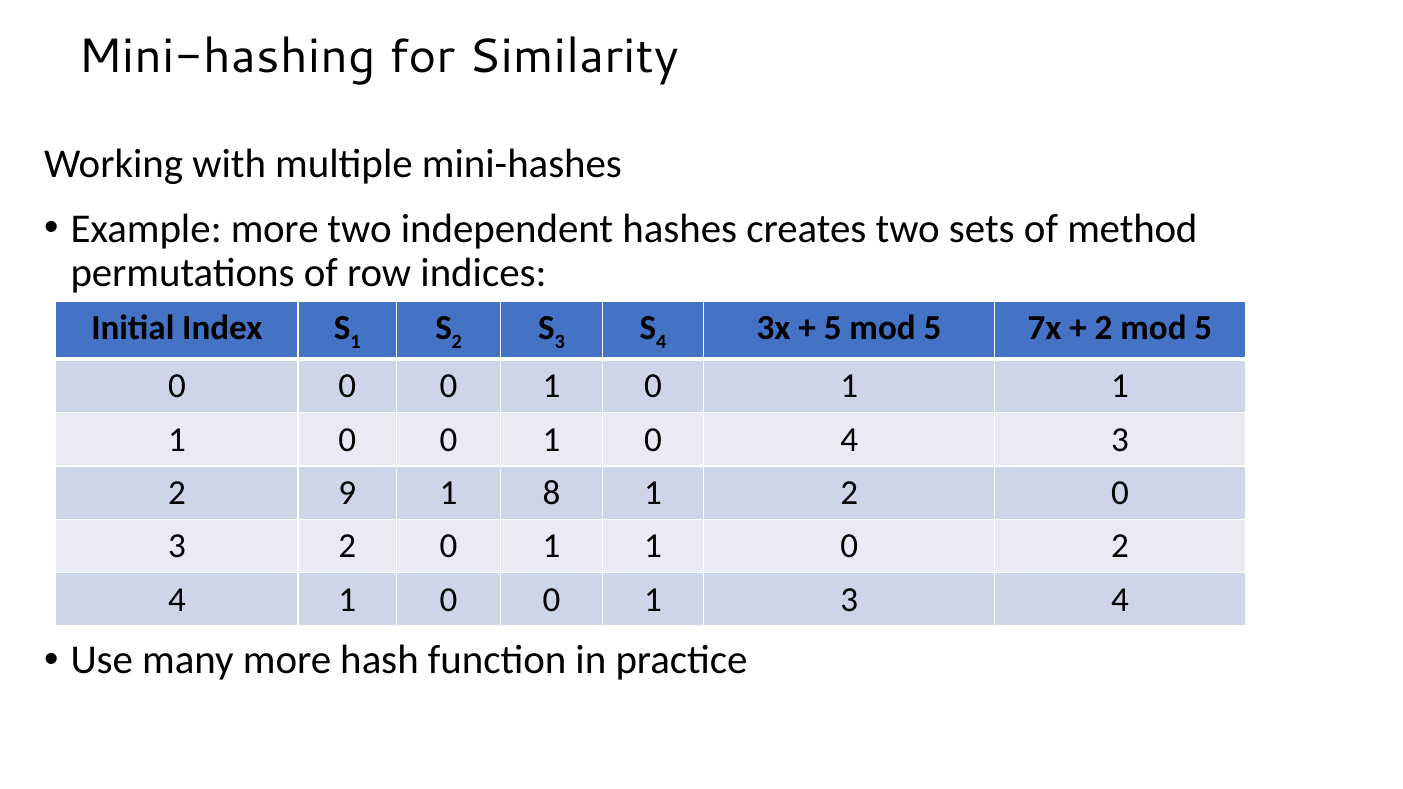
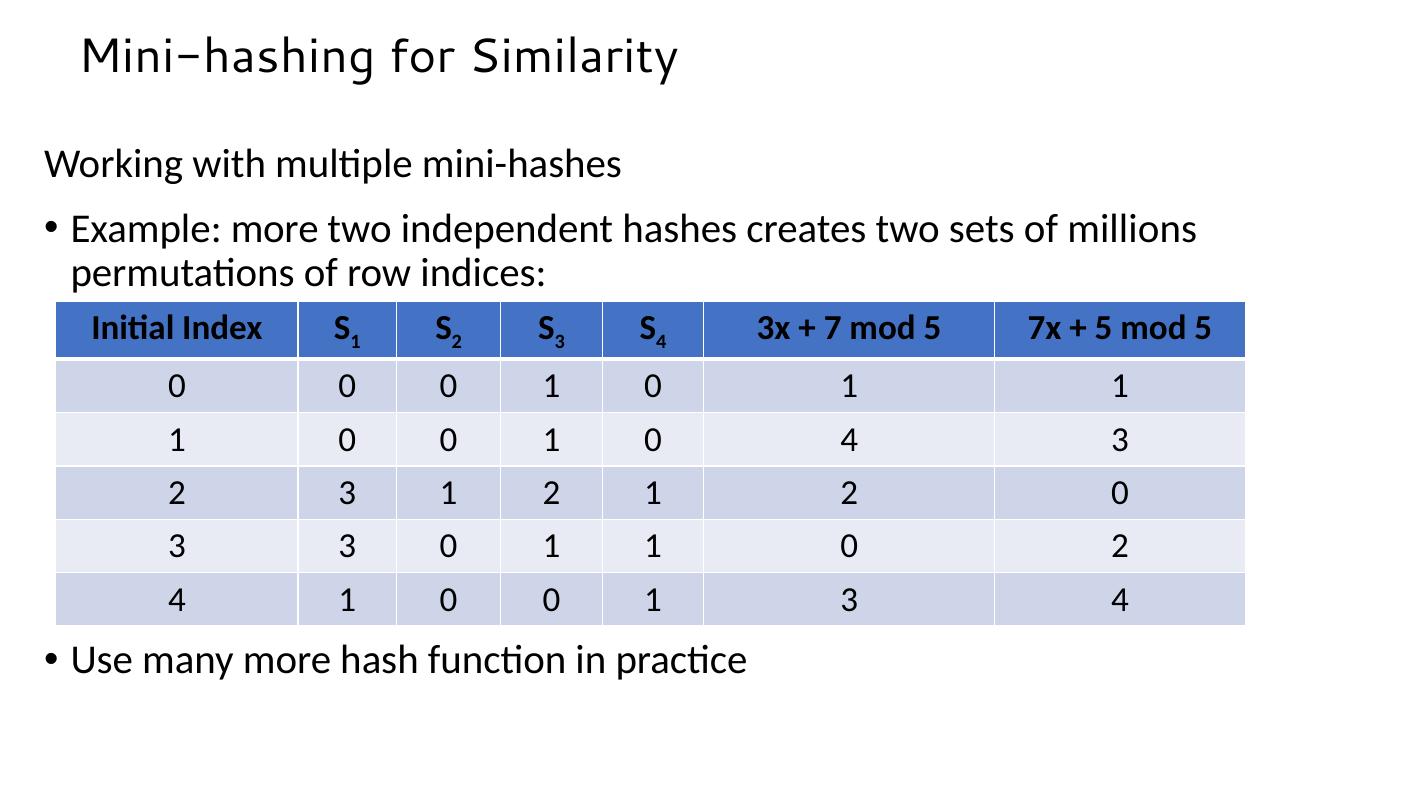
method: method -> millions (1132, 229)
5: 5 -> 7 (833, 328)
2: 2 -> 5 (1104, 328)
2 9: 9 -> 3 (347, 493)
8: 8 -> 2 (551, 493)
2: 2 -> 3 (347, 546)
